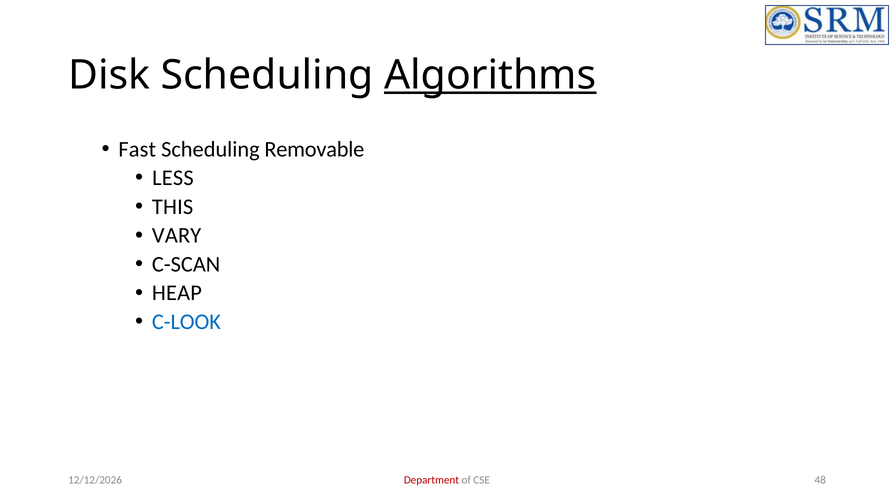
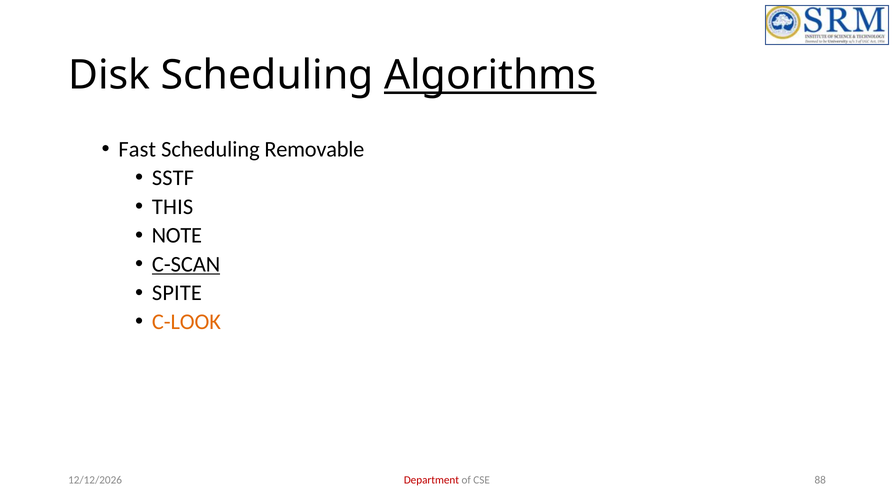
LESS: LESS -> SSTF (173, 178)
VARY: VARY -> NOTE (177, 236)
C-SCAN underline: none -> present (186, 264)
HEAP: HEAP -> SPITE (177, 293)
C-LOOK colour: blue -> orange (186, 322)
48: 48 -> 88 (820, 480)
